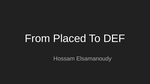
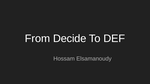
Placed: Placed -> Decide (70, 39)
